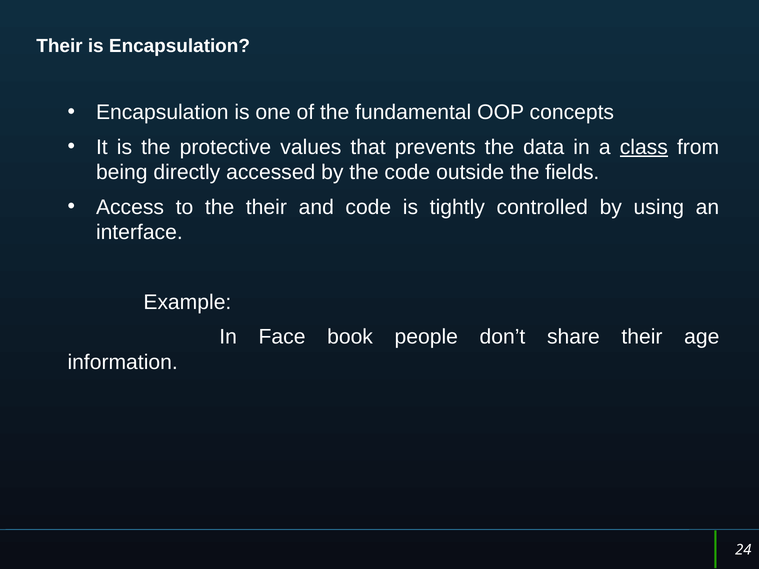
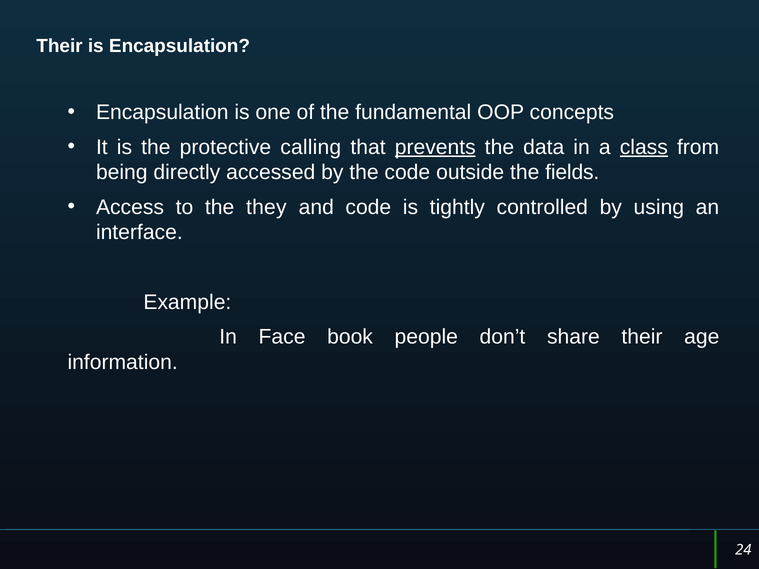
values: values -> calling (311, 147)
prevents underline: none -> present (435, 147)
the their: their -> they (266, 207)
